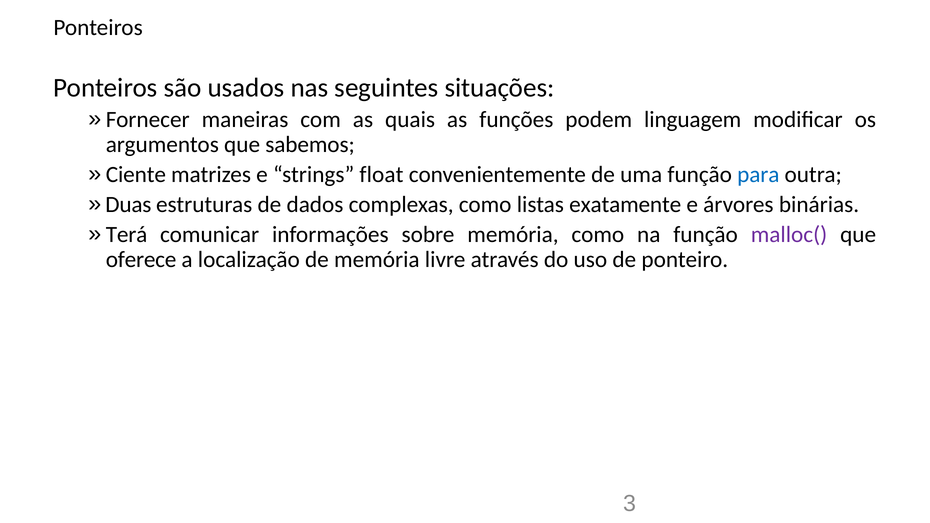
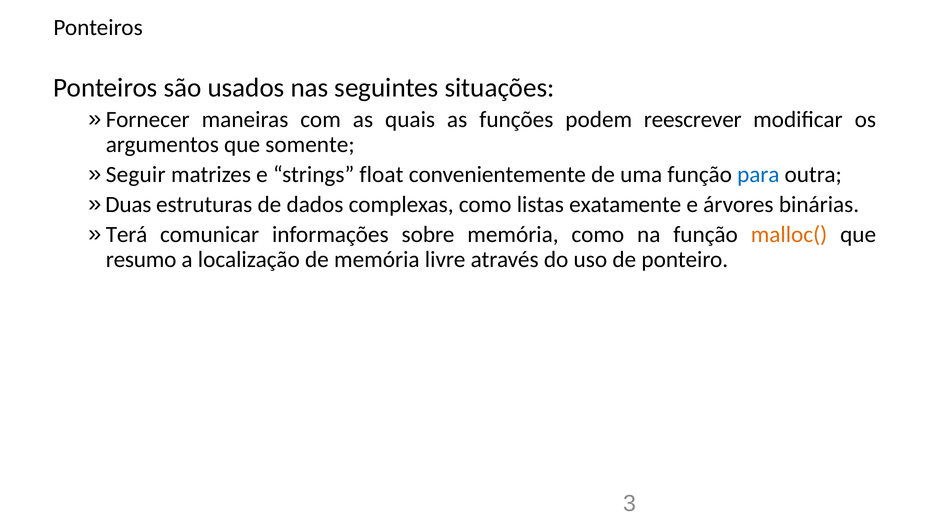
linguagem: linguagem -> reescrever (693, 120)
sabemos: sabemos -> somente (310, 145)
Ciente: Ciente -> Seguir (136, 175)
malloc( colour: purple -> orange (789, 235)
oferece: oferece -> resumo (141, 260)
